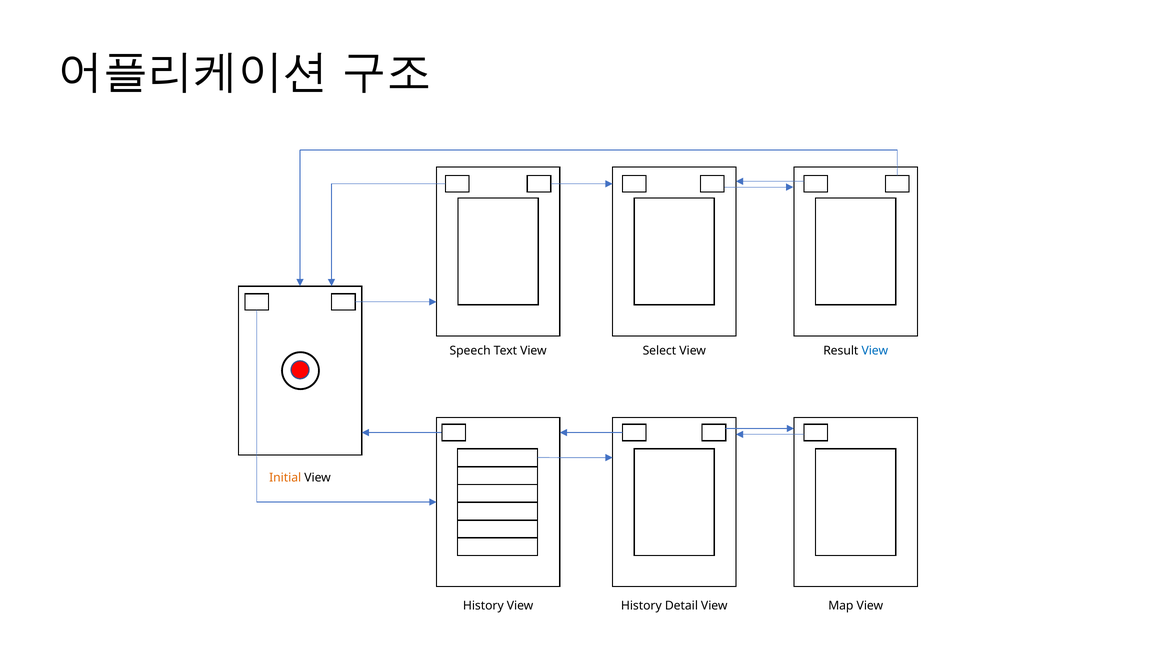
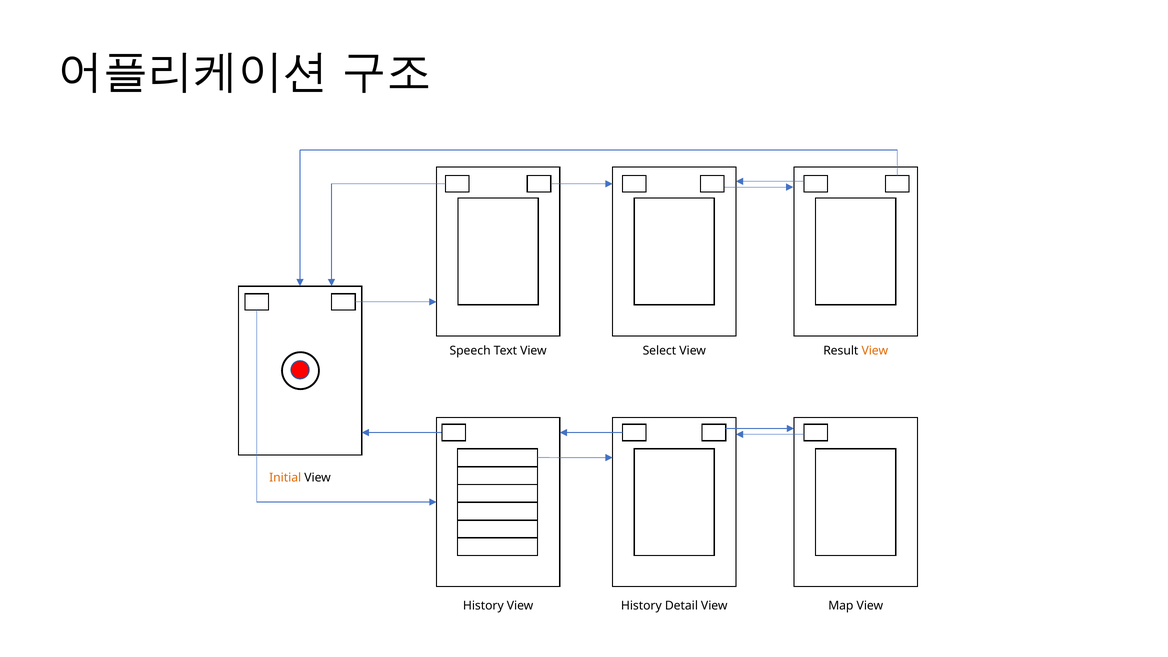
View colour: blue -> orange (875, 351)
